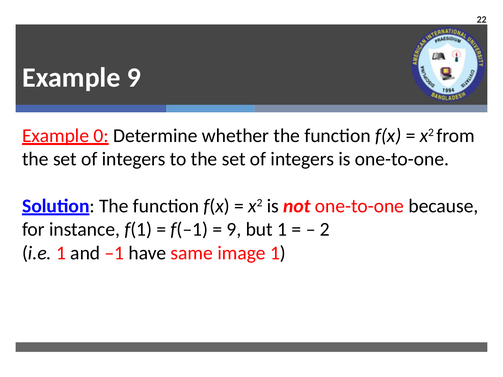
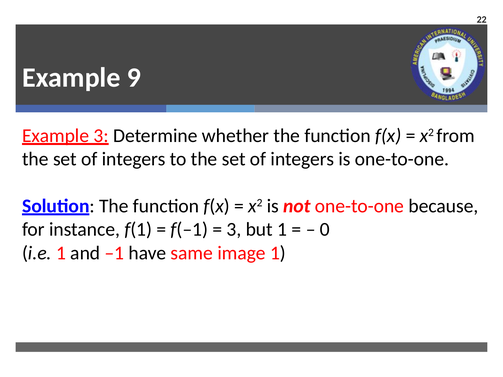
Example 0: 0 -> 3 (101, 136)
9: 9 -> 3 (234, 230)
2: 2 -> 0 (325, 230)
